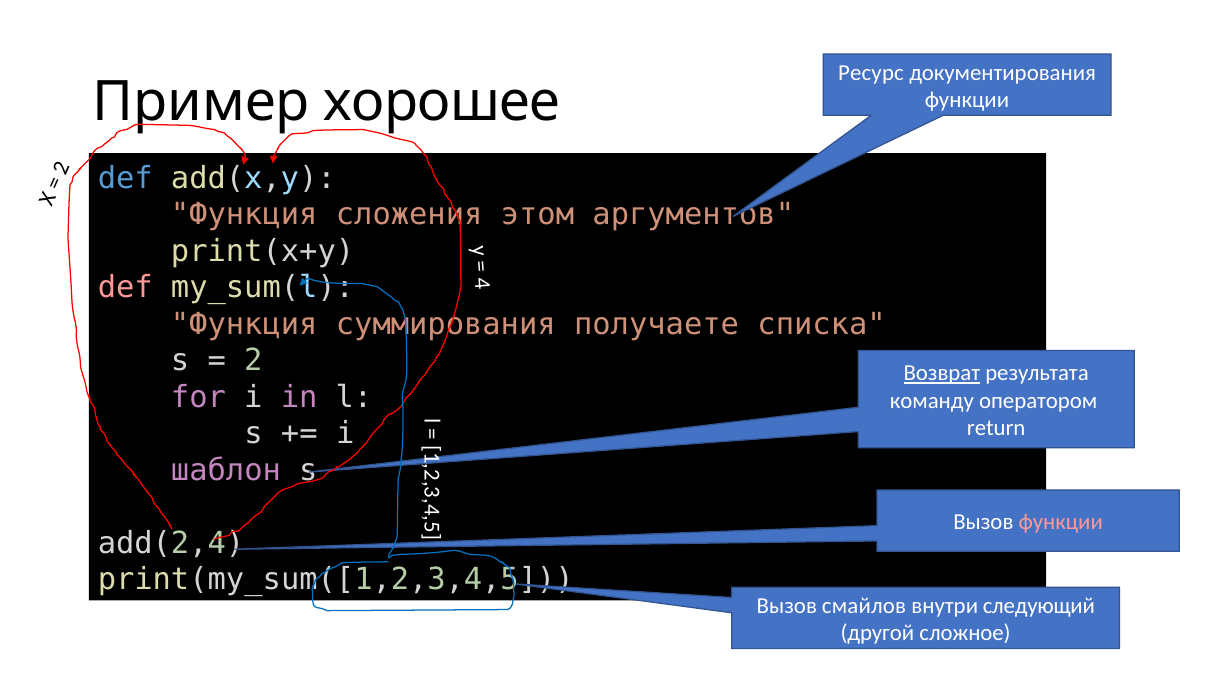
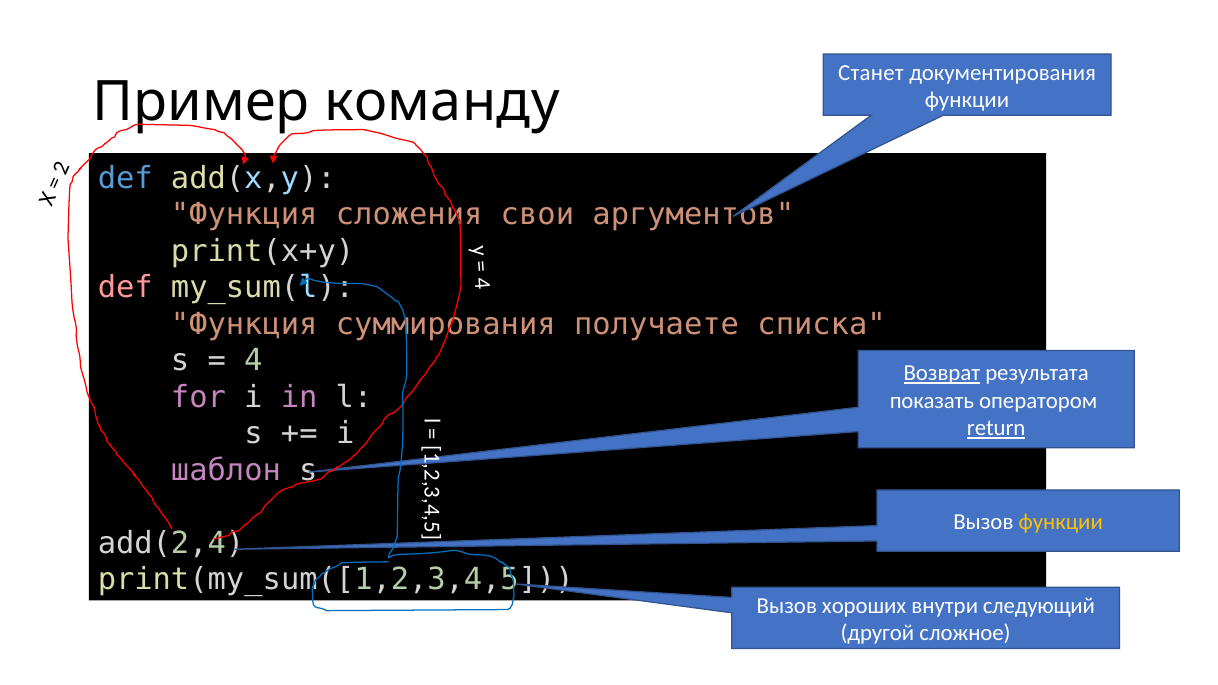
Ресурс: Ресурс -> Станет (871, 73)
хорошее: хорошее -> команду (442, 102)
этом: этом -> свои (537, 215)
2: 2 -> 4 (253, 361)
команду: команду -> показать (932, 401)
return underline: none -> present (996, 428)
функции colour: pink -> yellow (1061, 522)
смайлов: смайлов -> хороших (864, 606)
